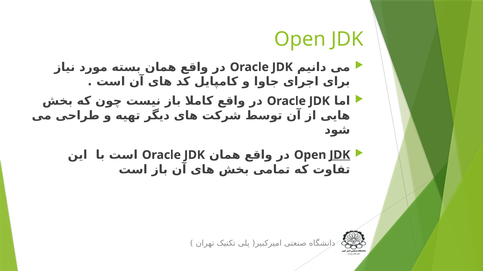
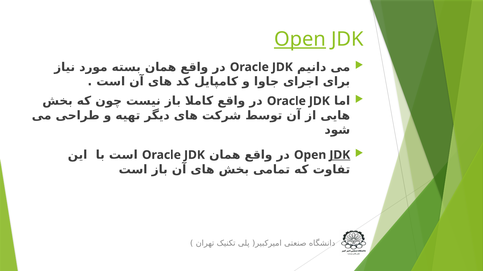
Open underline: none -> present (300, 39)
